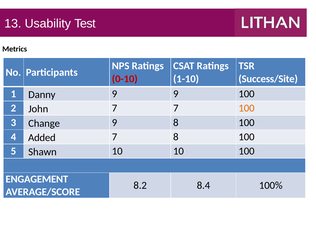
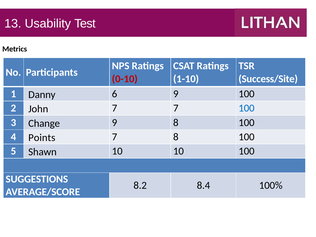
Danny 9: 9 -> 6 (115, 94)
100 colour: orange -> blue (247, 108)
Added: Added -> Points (42, 138)
ENGAGEMENT: ENGAGEMENT -> SUGGESTIONS (37, 179)
